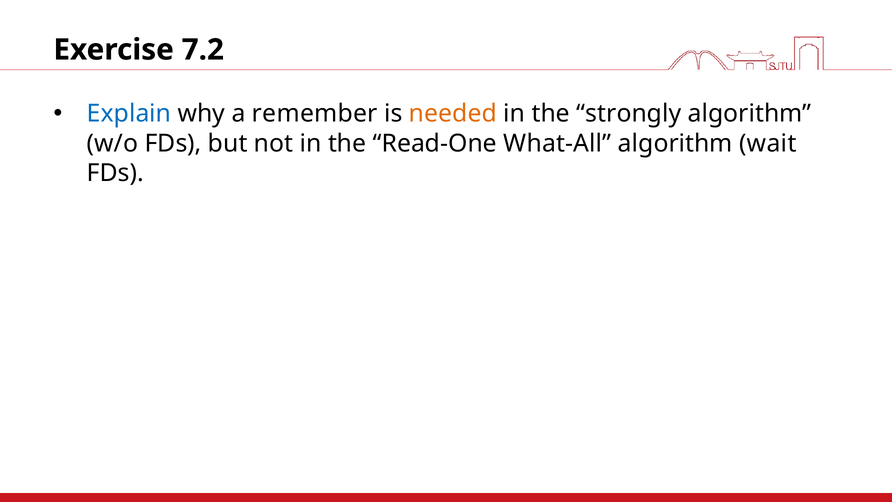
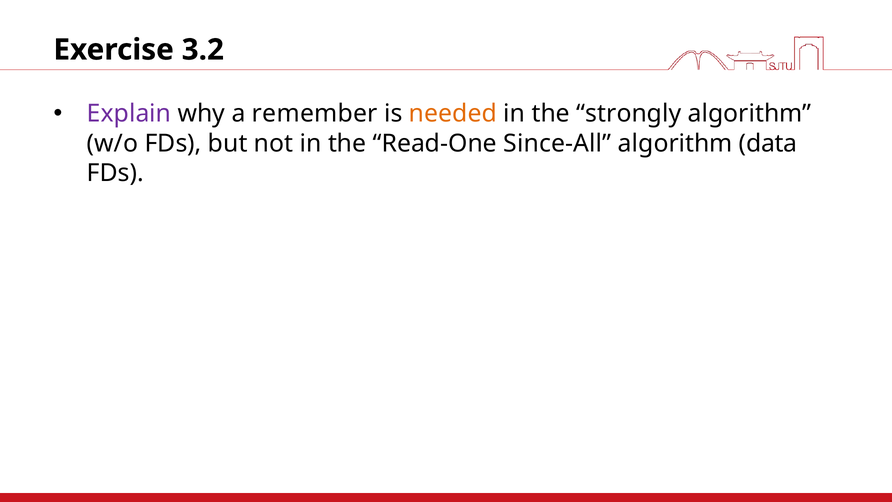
7.2: 7.2 -> 3.2 (203, 50)
Explain colour: blue -> purple (129, 114)
What-All: What-All -> Since-All (557, 143)
wait: wait -> data (768, 143)
